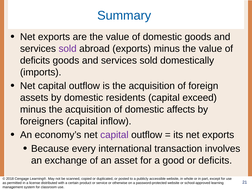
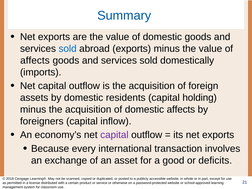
sold colour: purple -> blue (68, 49)
deficits: deficits -> affects (35, 60)
exceed: exceed -> holding (200, 98)
